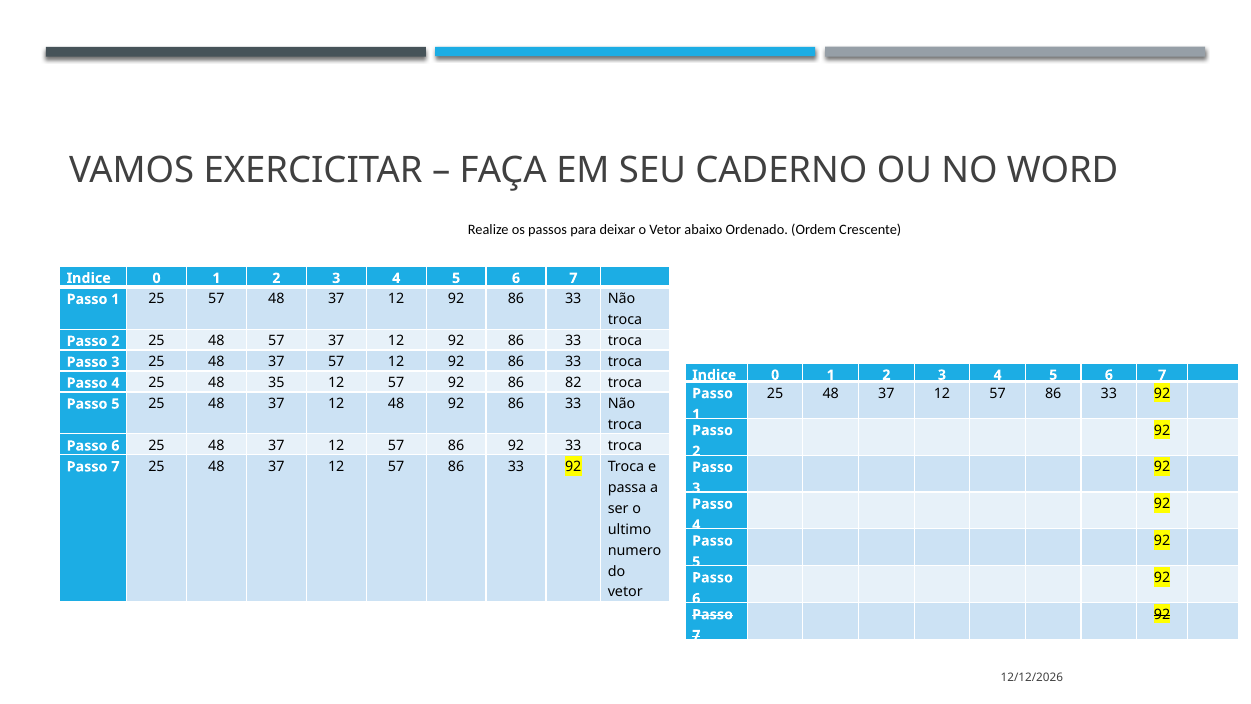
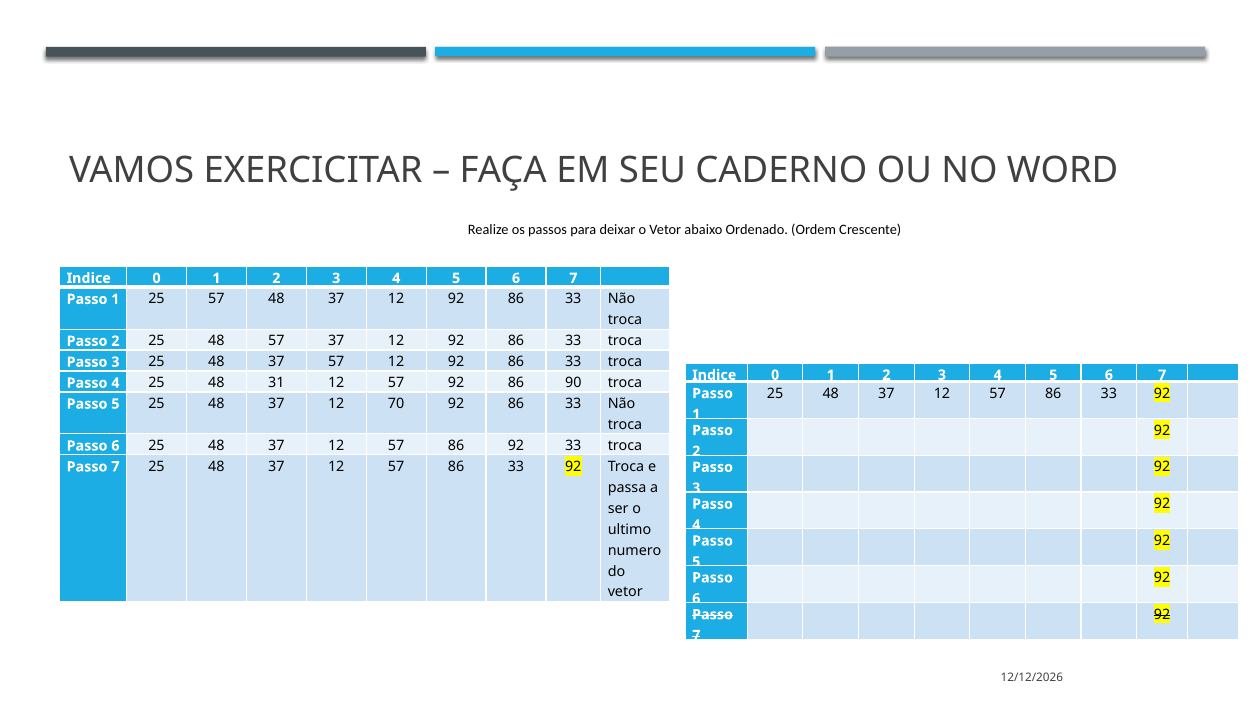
35: 35 -> 31 (276, 383)
82: 82 -> 90 (573, 383)
12 48: 48 -> 70 (396, 404)
